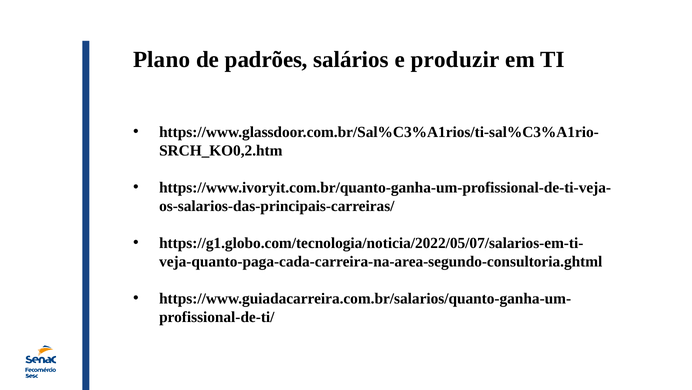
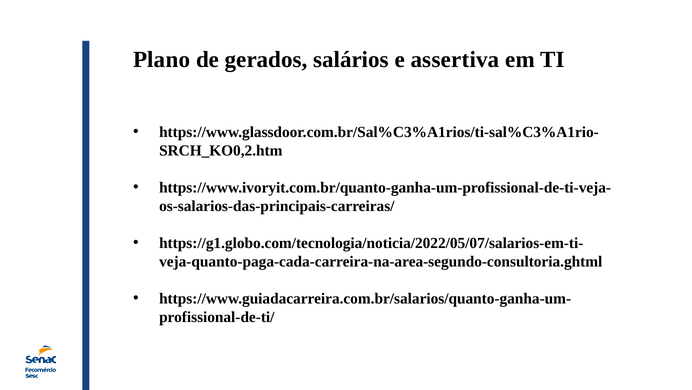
padrões: padrões -> gerados (266, 60)
produzir: produzir -> assertiva (455, 60)
